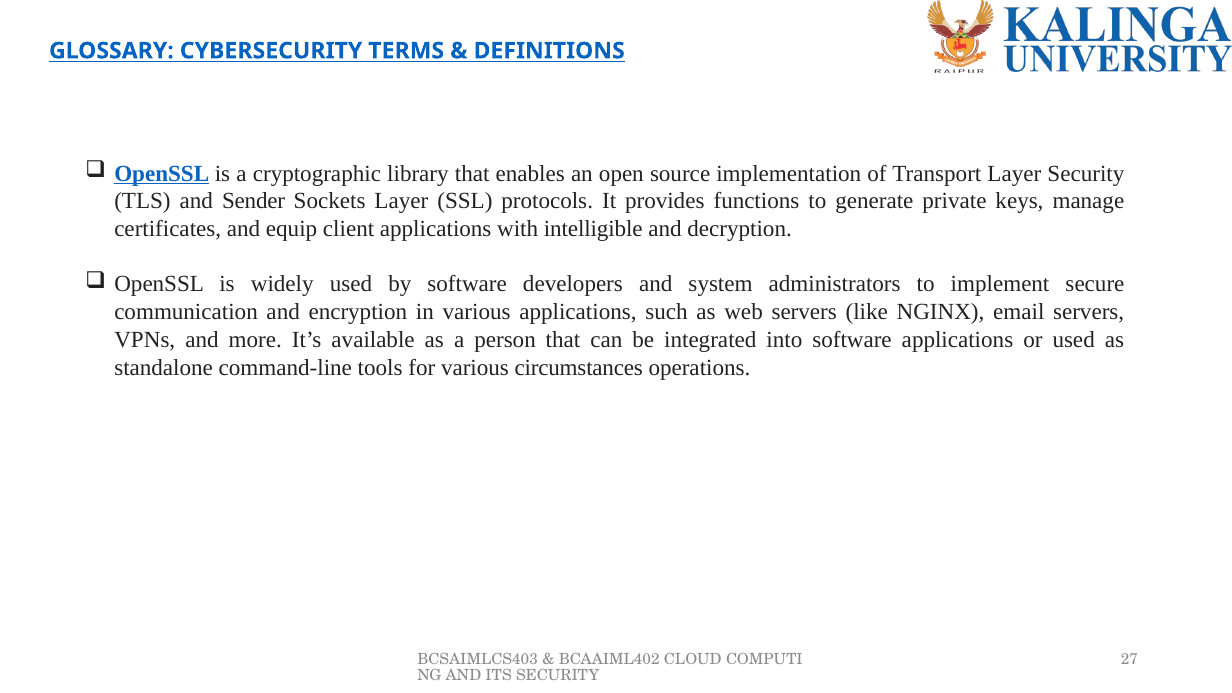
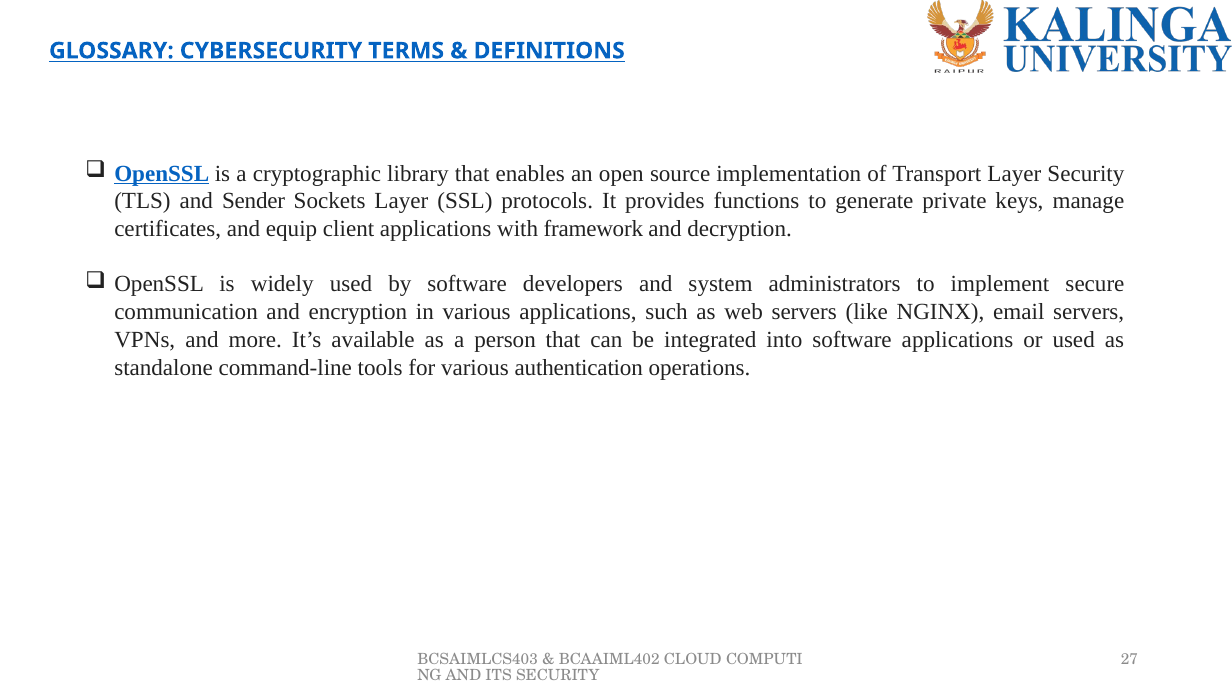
intelligible: intelligible -> framework (593, 229)
circumstances: circumstances -> authentication (579, 367)
